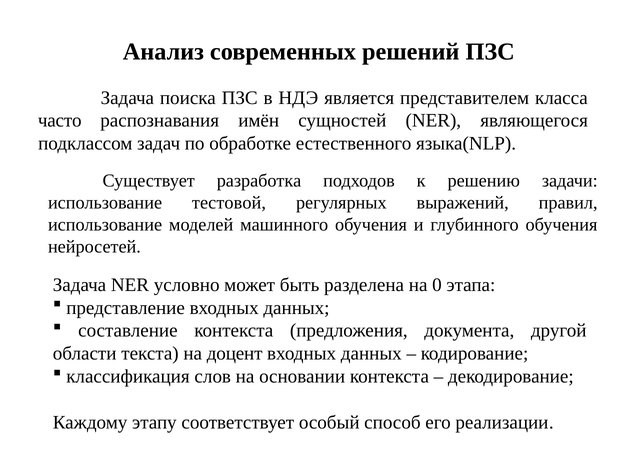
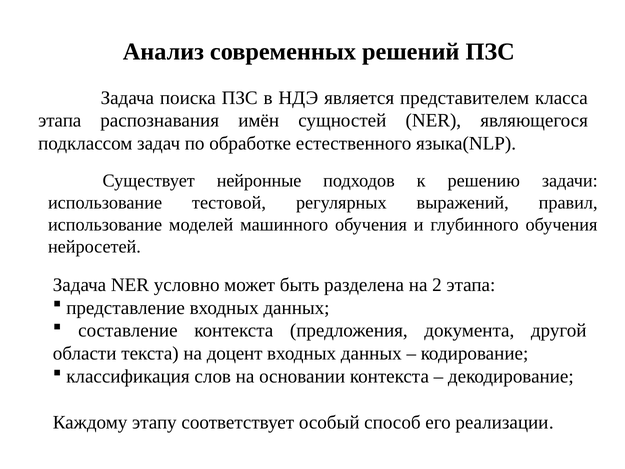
часто: часто -> этапа (60, 121)
разработка: разработка -> нейронные (259, 181)
0: 0 -> 2 (437, 285)
